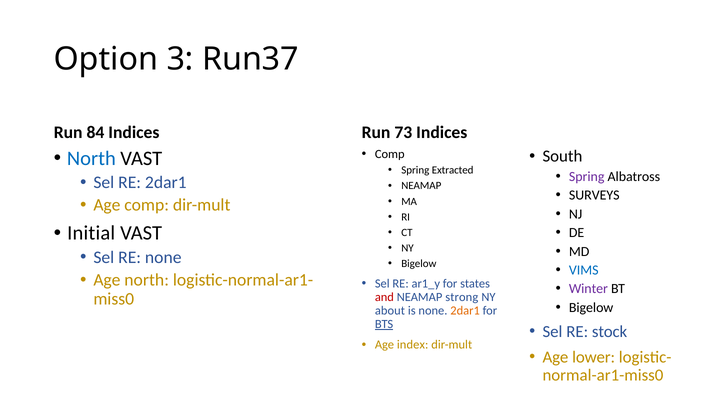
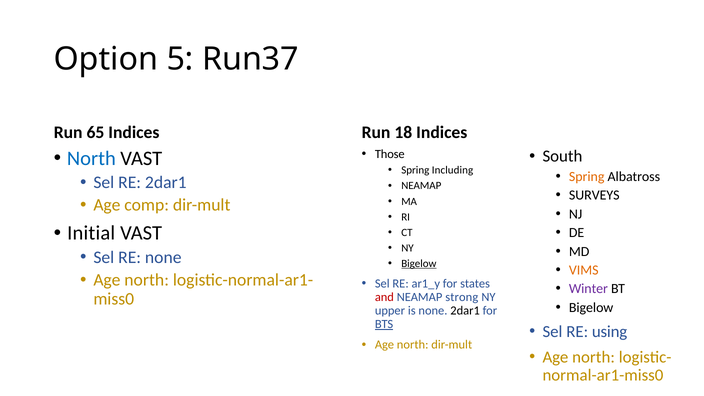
3: 3 -> 5 (180, 59)
84: 84 -> 65 (95, 132)
73: 73 -> 18 (403, 132)
Comp: Comp -> Those (390, 154)
Extracted: Extracted -> Including (453, 170)
Spring colour: purple -> orange (587, 177)
Bigelow underline: none -> present (419, 264)
VIMS colour: blue -> orange (584, 270)
about: about -> upper (390, 311)
2dar1 colour: orange -> black (465, 311)
stock: stock -> using (610, 332)
index: index -> north (413, 345)
lower: lower -> north (594, 357)
